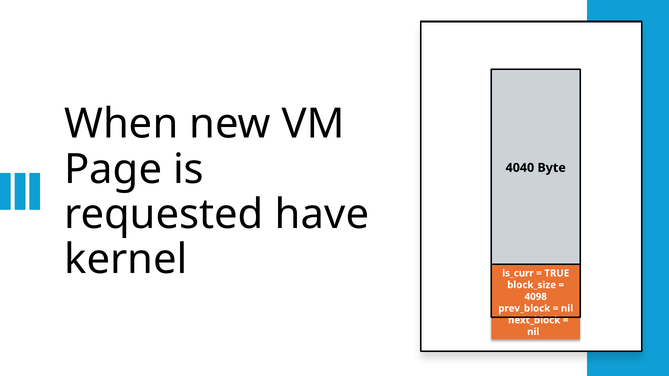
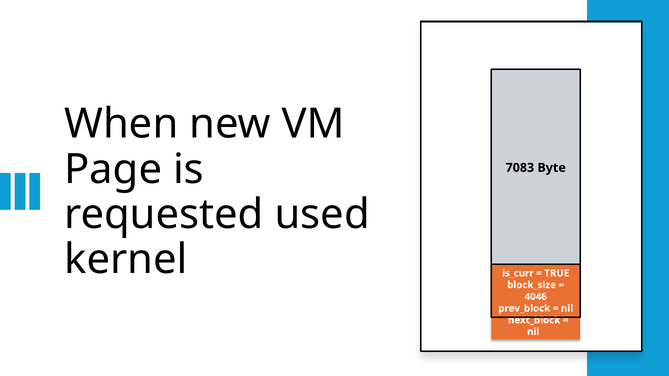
4040: 4040 -> 7083 (520, 168)
have: have -> used (322, 215)
4098: 4098 -> 4046 (536, 297)
